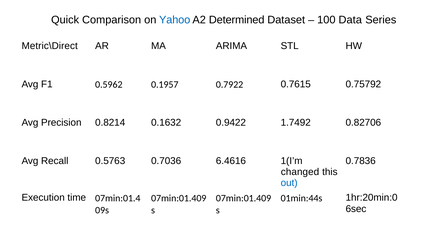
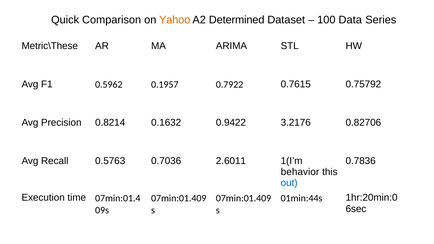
Yahoo colour: blue -> orange (175, 20)
Metric\Direct: Metric\Direct -> Metric\These (50, 46)
1.7492: 1.7492 -> 3.2176 (296, 123)
6.4616: 6.4616 -> 2.6011 (231, 161)
changed: changed -> behavior (300, 172)
